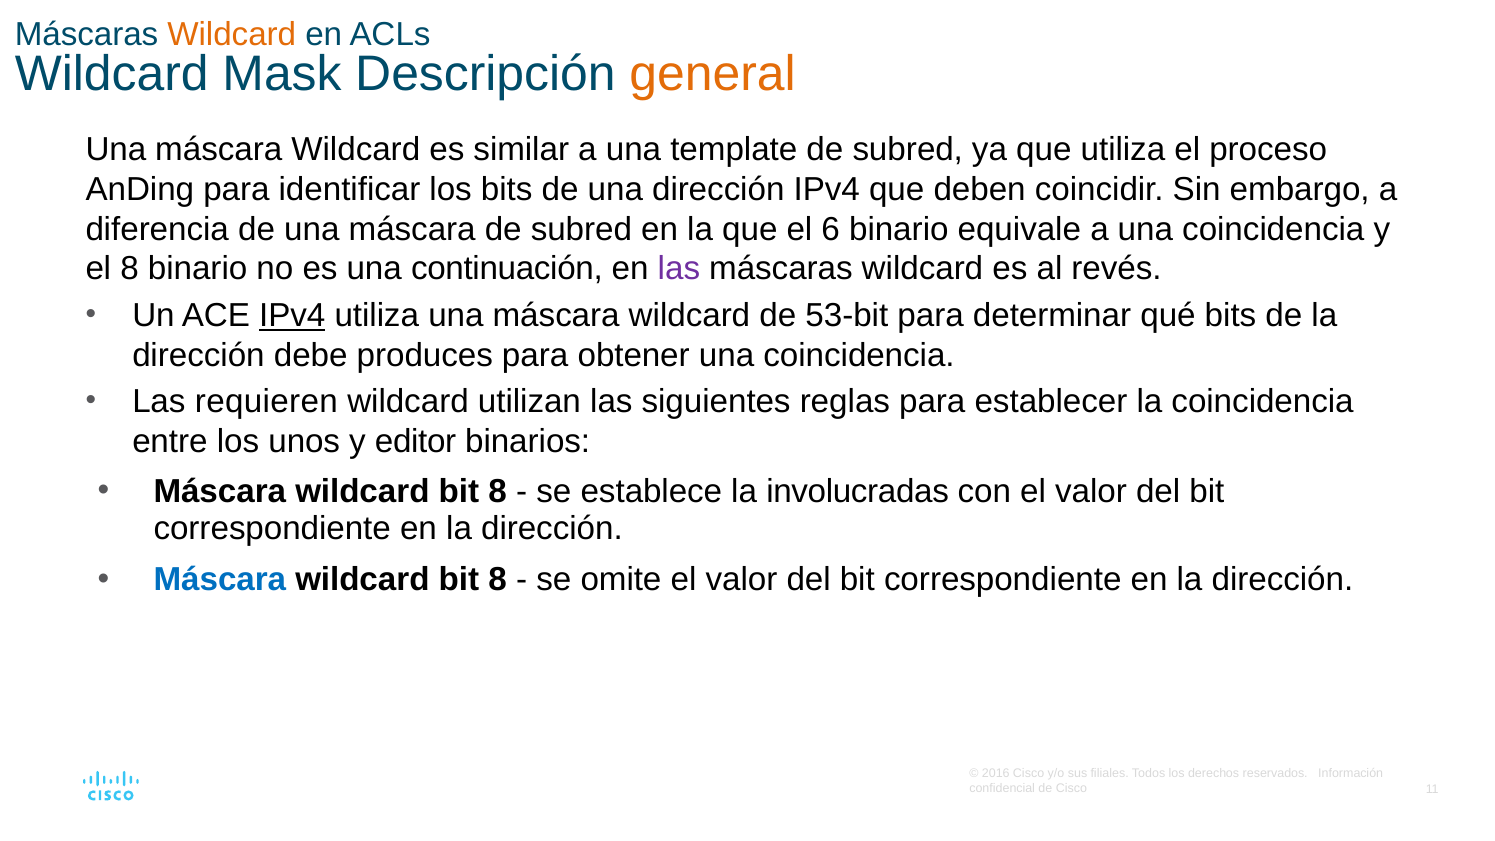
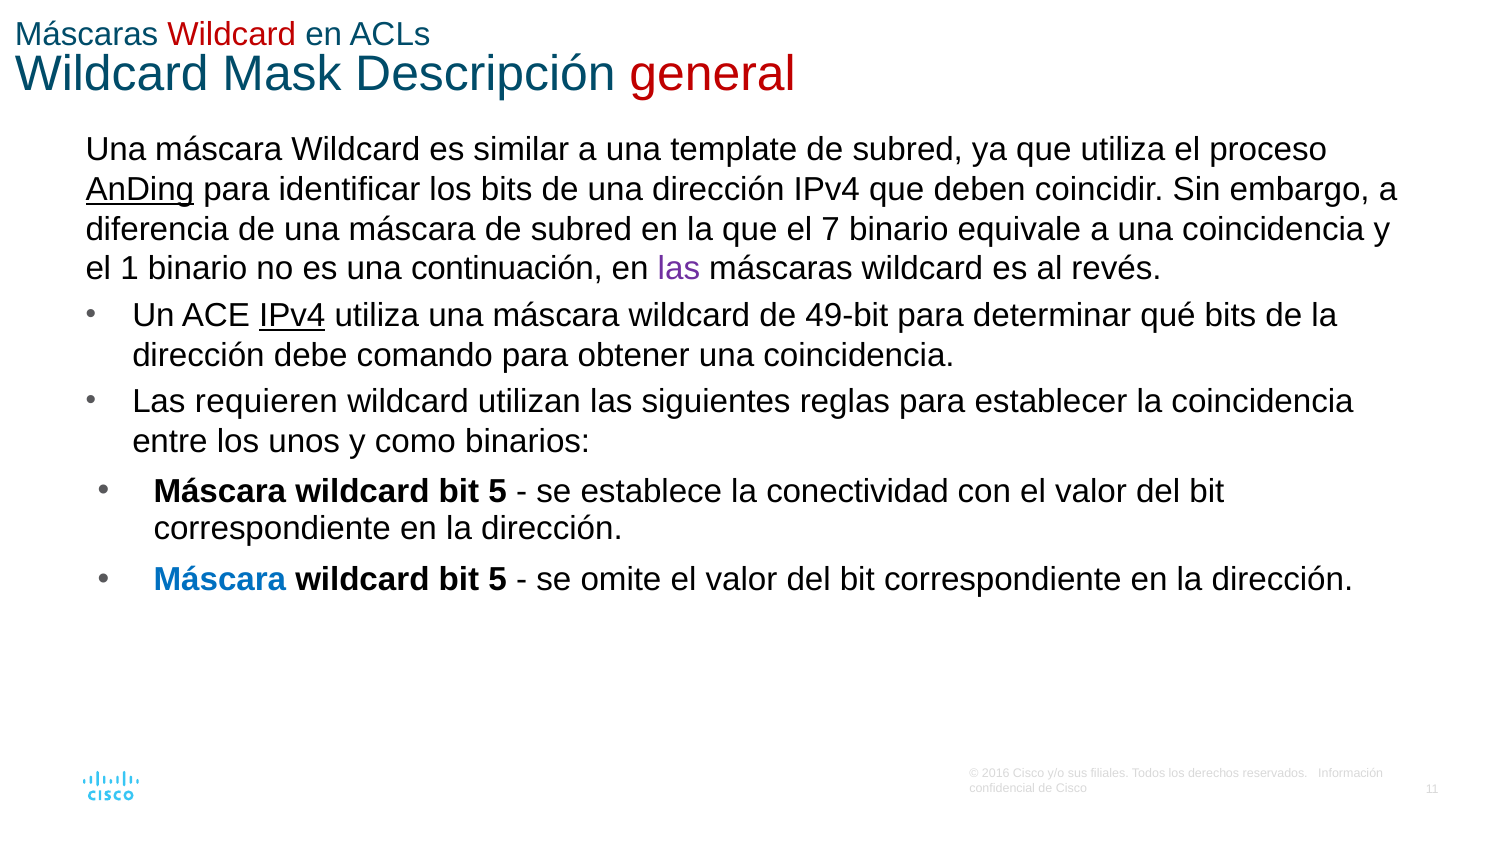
Wildcard colour: orange -> red (232, 34)
general colour: orange -> red (713, 74)
AnDing underline: none -> present (140, 189)
6: 6 -> 7 (831, 229)
el 8: 8 -> 1 (130, 269)
53-bit: 53-bit -> 49-bit (847, 315)
produces: produces -> comando (425, 355)
editor: editor -> como (415, 442)
8: 8 -> 5 (498, 491)
involucradas: involucradas -> conectividad (858, 491)
8: 8 -> 5 (498, 579)
